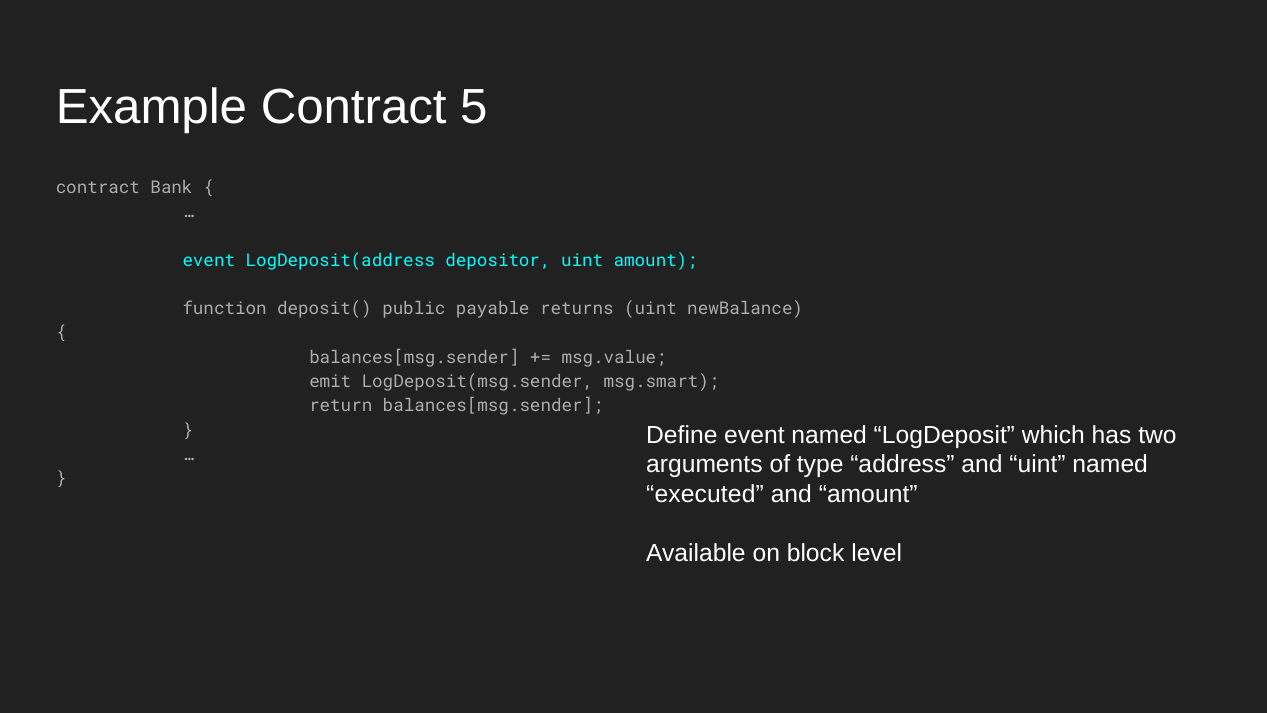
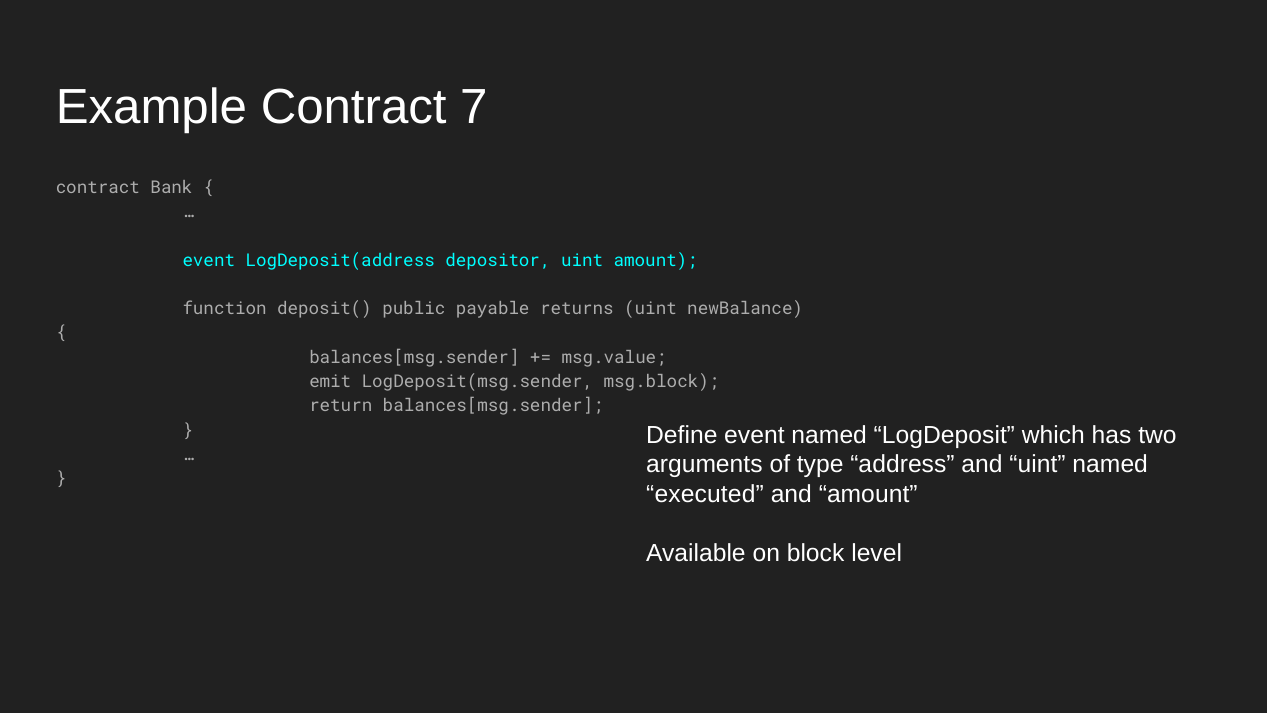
5: 5 -> 7 (474, 107)
msg.smart: msg.smart -> msg.block (661, 382)
